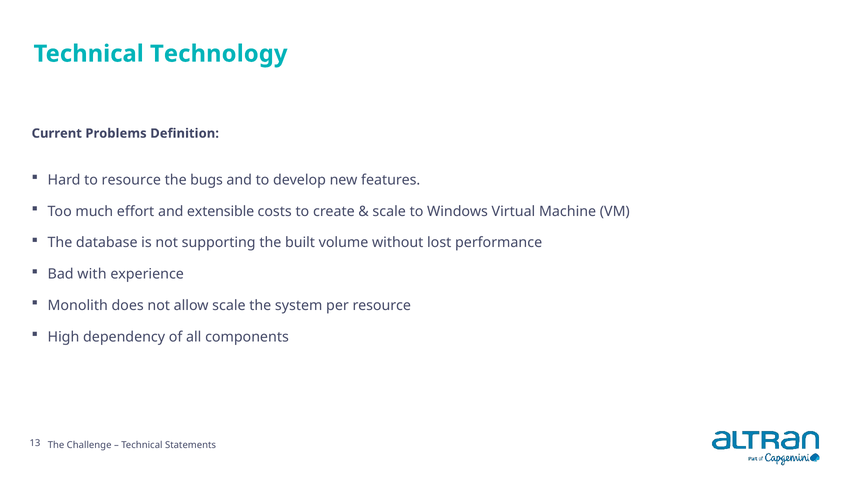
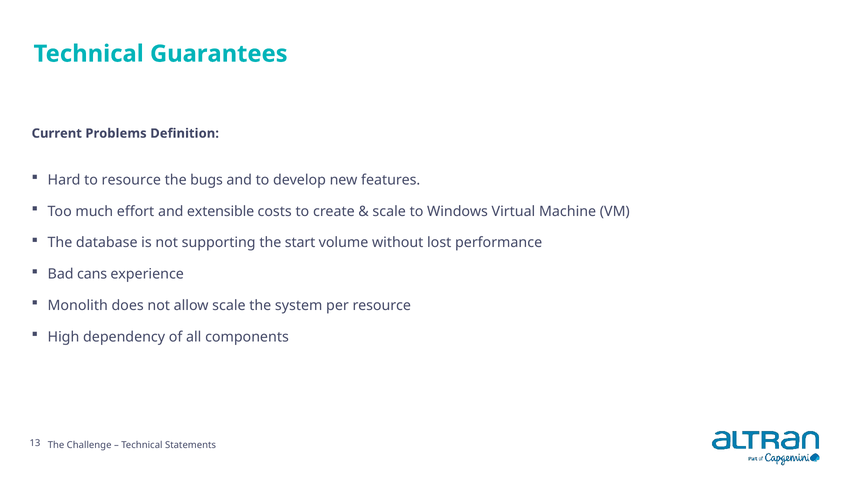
Technology: Technology -> Guarantees (219, 54)
built: built -> start (300, 242)
with: with -> cans (92, 274)
